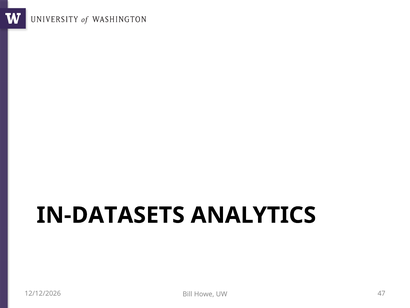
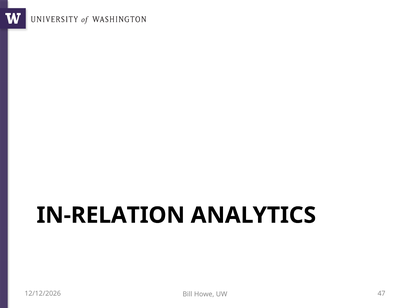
IN-DATASETS: IN-DATASETS -> IN-RELATION (111, 215)
